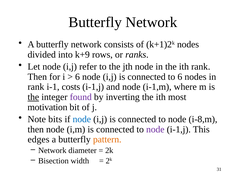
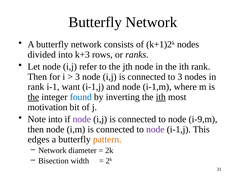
k+9: k+9 -> k+3 (82, 55)
6: 6 -> 3 (77, 77)
to 6: 6 -> 3 (180, 77)
costs: costs -> want (71, 87)
found colour: purple -> blue (81, 97)
ith underline: none -> present (161, 97)
Note bits: bits -> into (55, 119)
node colour: blue -> purple (82, 119)
i-8,m: i-8,m -> i-9,m (203, 119)
